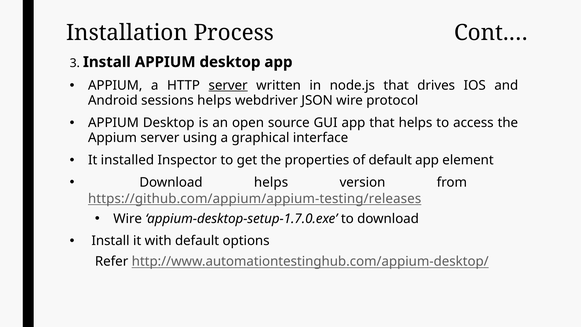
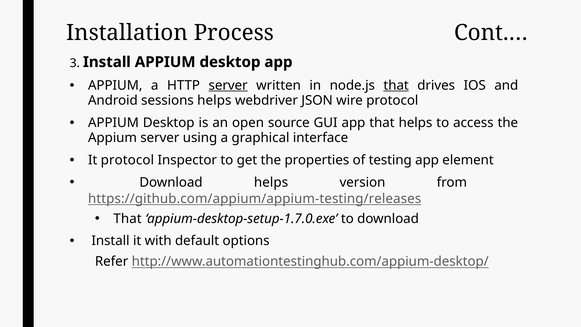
that underline: none -> present (396, 85)
It installed: installed -> protocol (127, 160)
of default: default -> testing (390, 160)
Wire: Wire -> That (128, 219)
